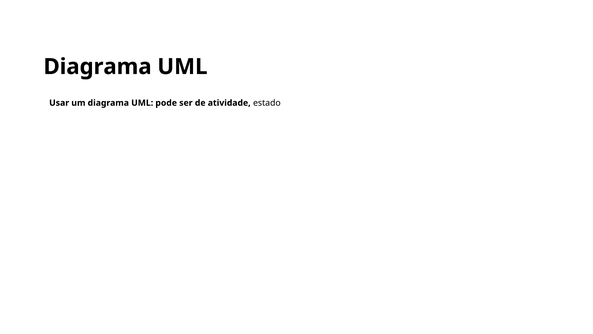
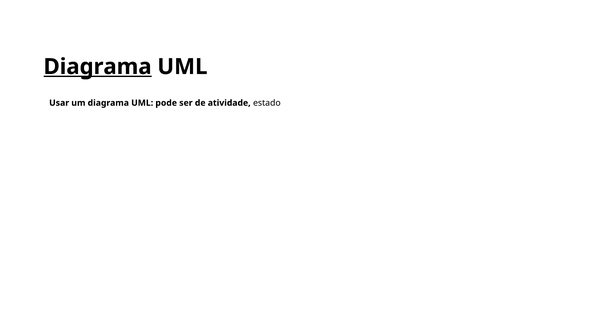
Diagrama underline: none -> present (98, 67)
